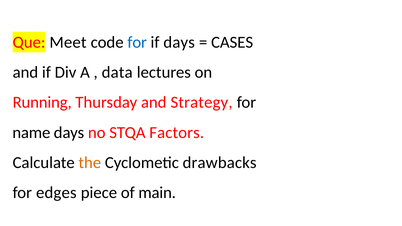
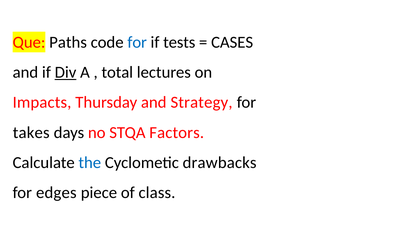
Meet: Meet -> Paths (68, 42)
if days: days -> tests (179, 42)
Div underline: none -> present (66, 72)
data: data -> total (117, 72)
Running: Running -> Impacts (42, 102)
name: name -> takes (31, 133)
the colour: orange -> blue (90, 163)
main: main -> class (157, 193)
